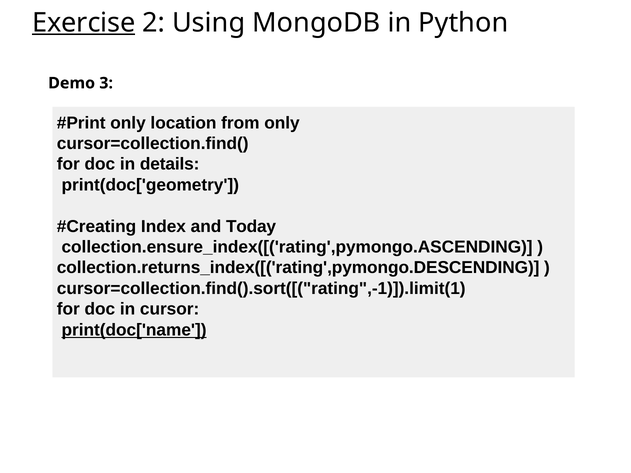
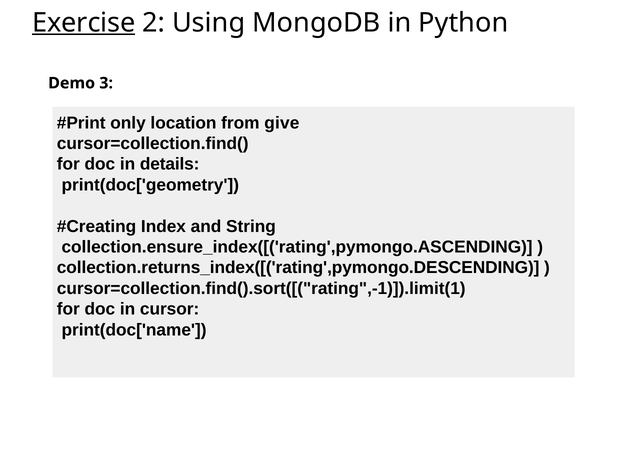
from only: only -> give (282, 123)
Today: Today -> String (251, 226)
print(doc['name underline: present -> none (134, 330)
